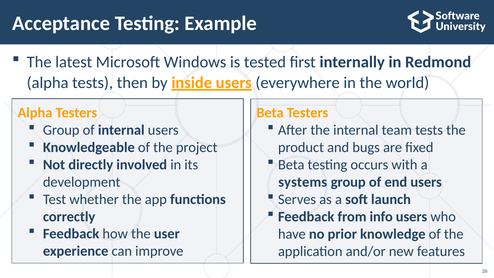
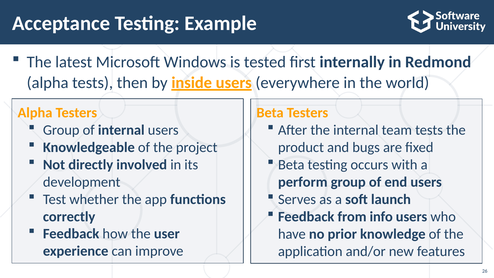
systems: systems -> perform (303, 182)
